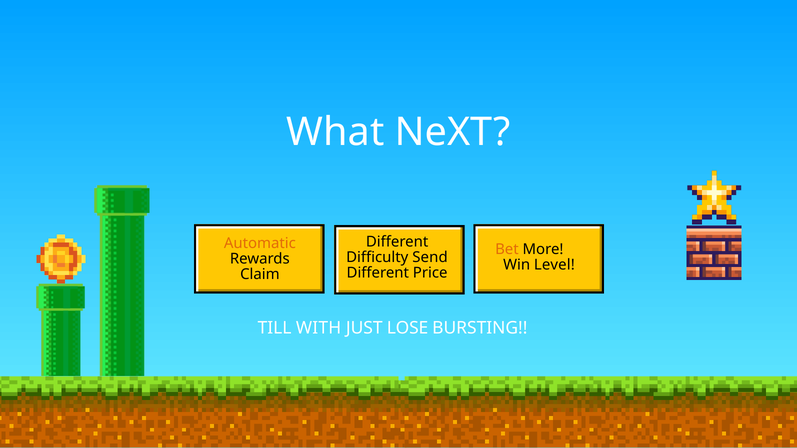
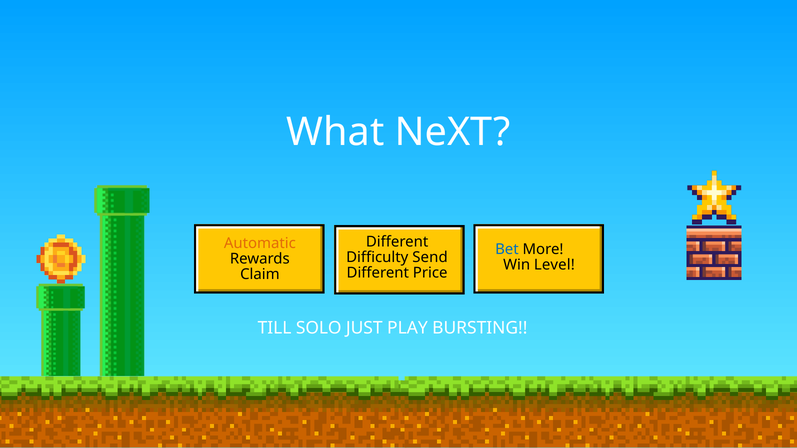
Bet colour: orange -> blue (507, 250)
WITH: WITH -> SOLO (319, 328)
LOSE: LOSE -> PLAY (407, 328)
